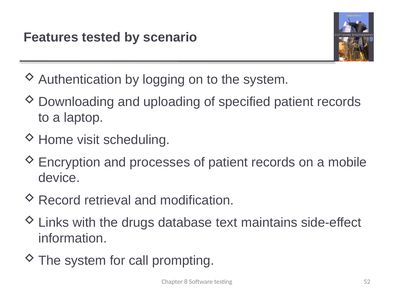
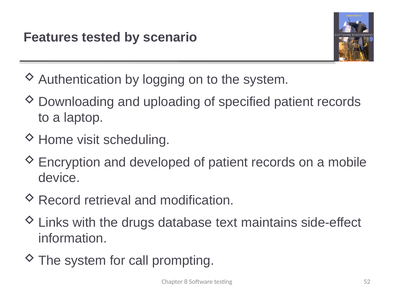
processes: processes -> developed (160, 162)
